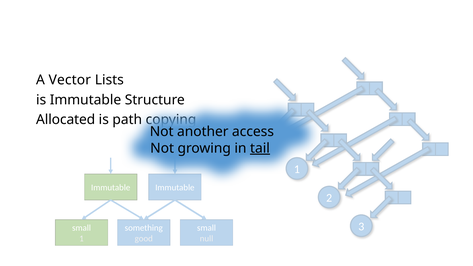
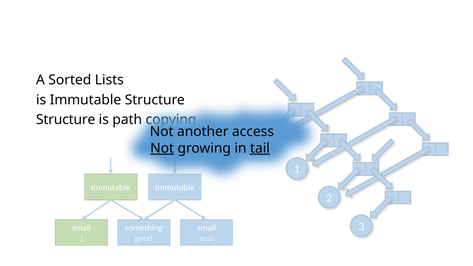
Vector: Vector -> Sorted (70, 80)
Allocated: Allocated -> Structure (66, 120)
Not underline: none -> present (162, 148)
